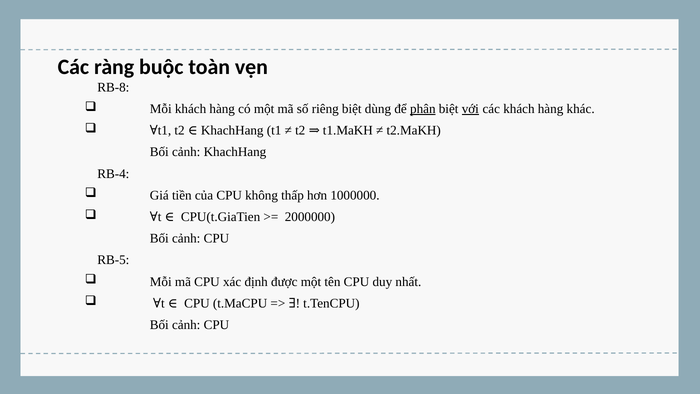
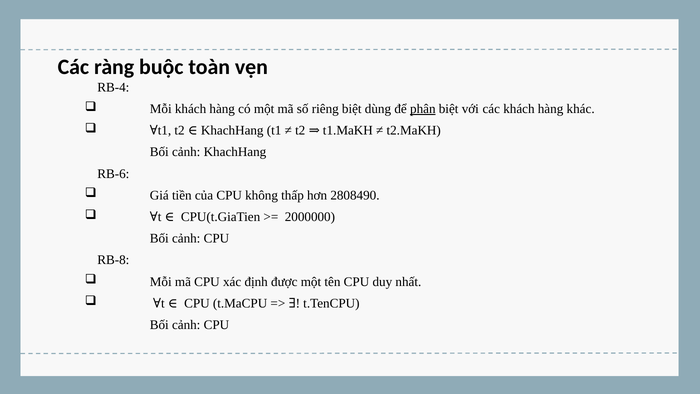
RB-8: RB-8 -> RB-4 (113, 87)
với underline: present -> none (470, 109)
RB-4: RB-4 -> RB-6 (113, 174)
1000000: 1000000 -> 2808490 (355, 195)
RB-5: RB-5 -> RB-8 (113, 260)
